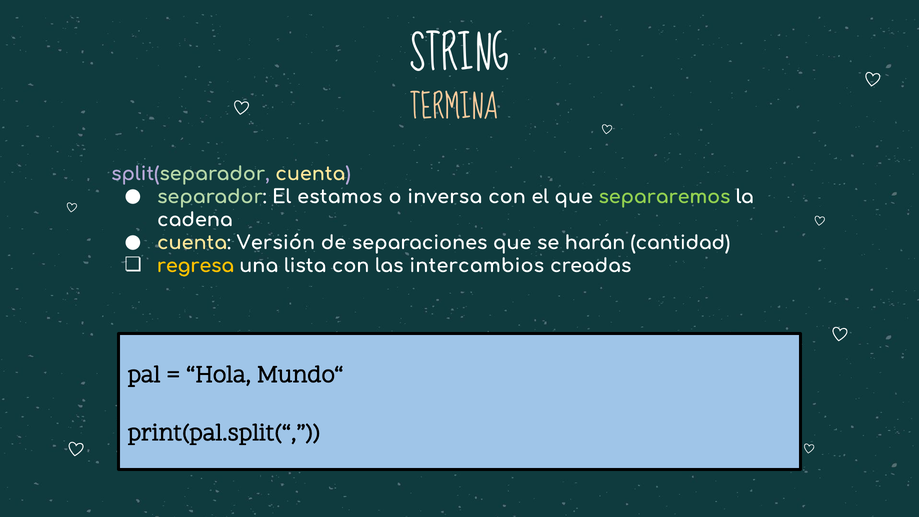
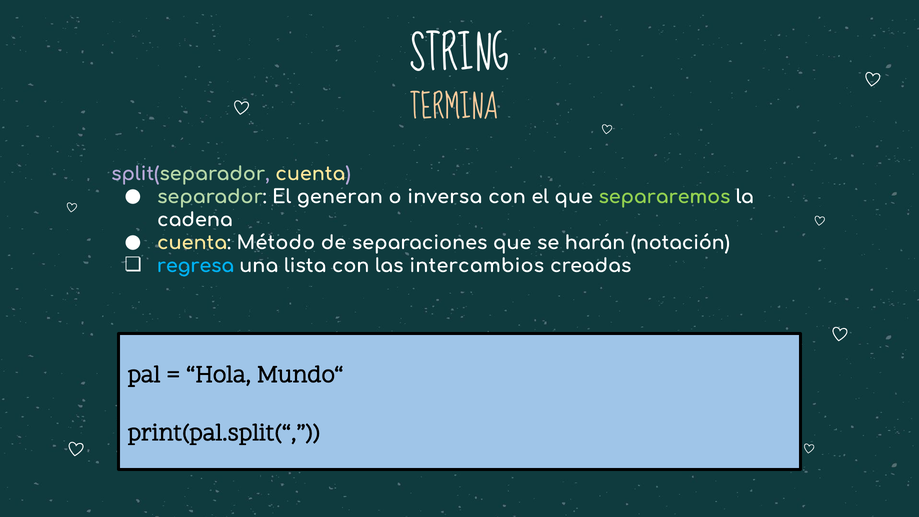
estamos: estamos -> generan (340, 197)
Versión: Versión -> Método (276, 243)
cantidad: cantidad -> notación (680, 243)
regresa colour: yellow -> light blue (195, 266)
